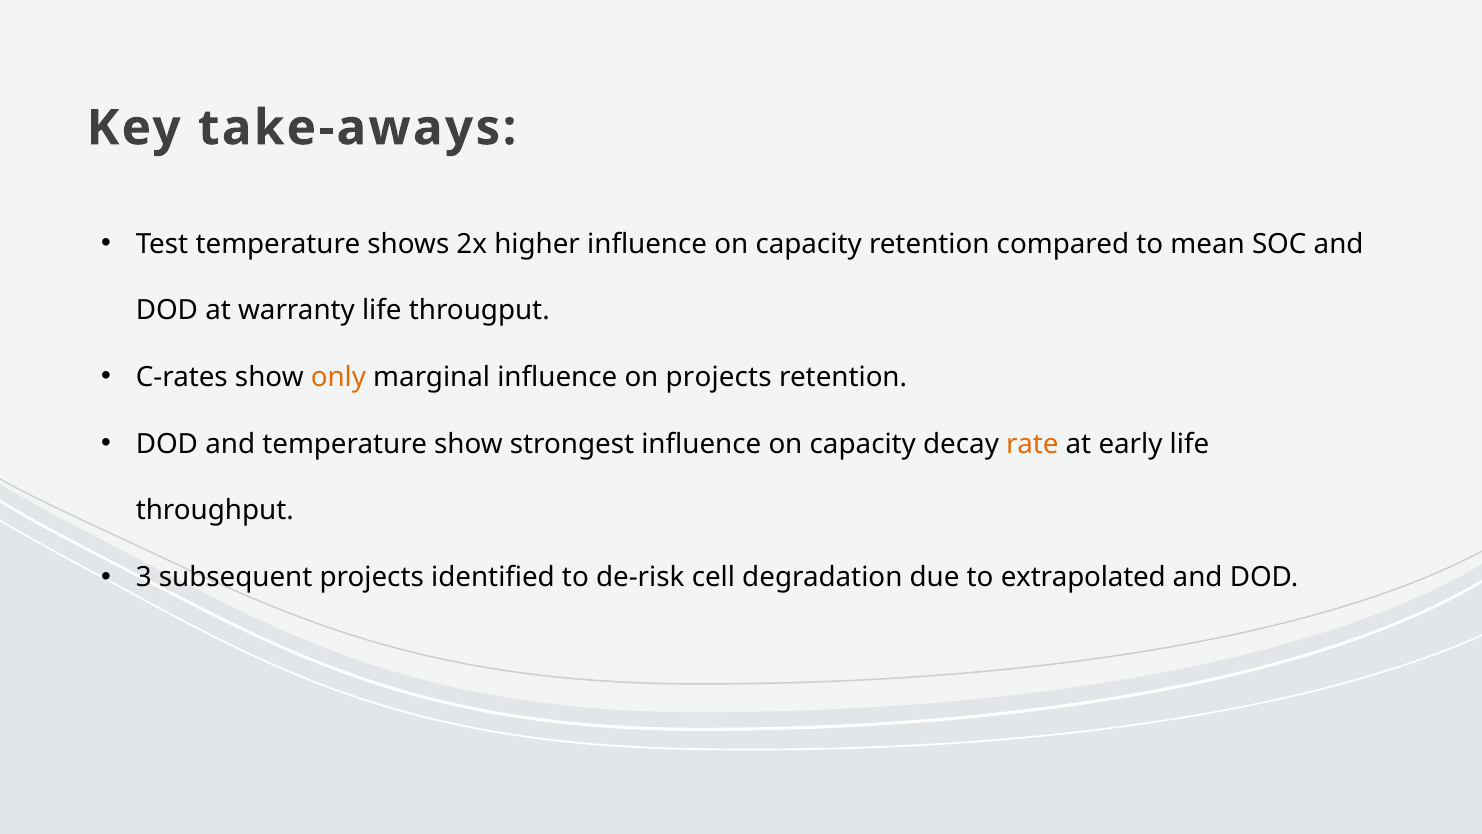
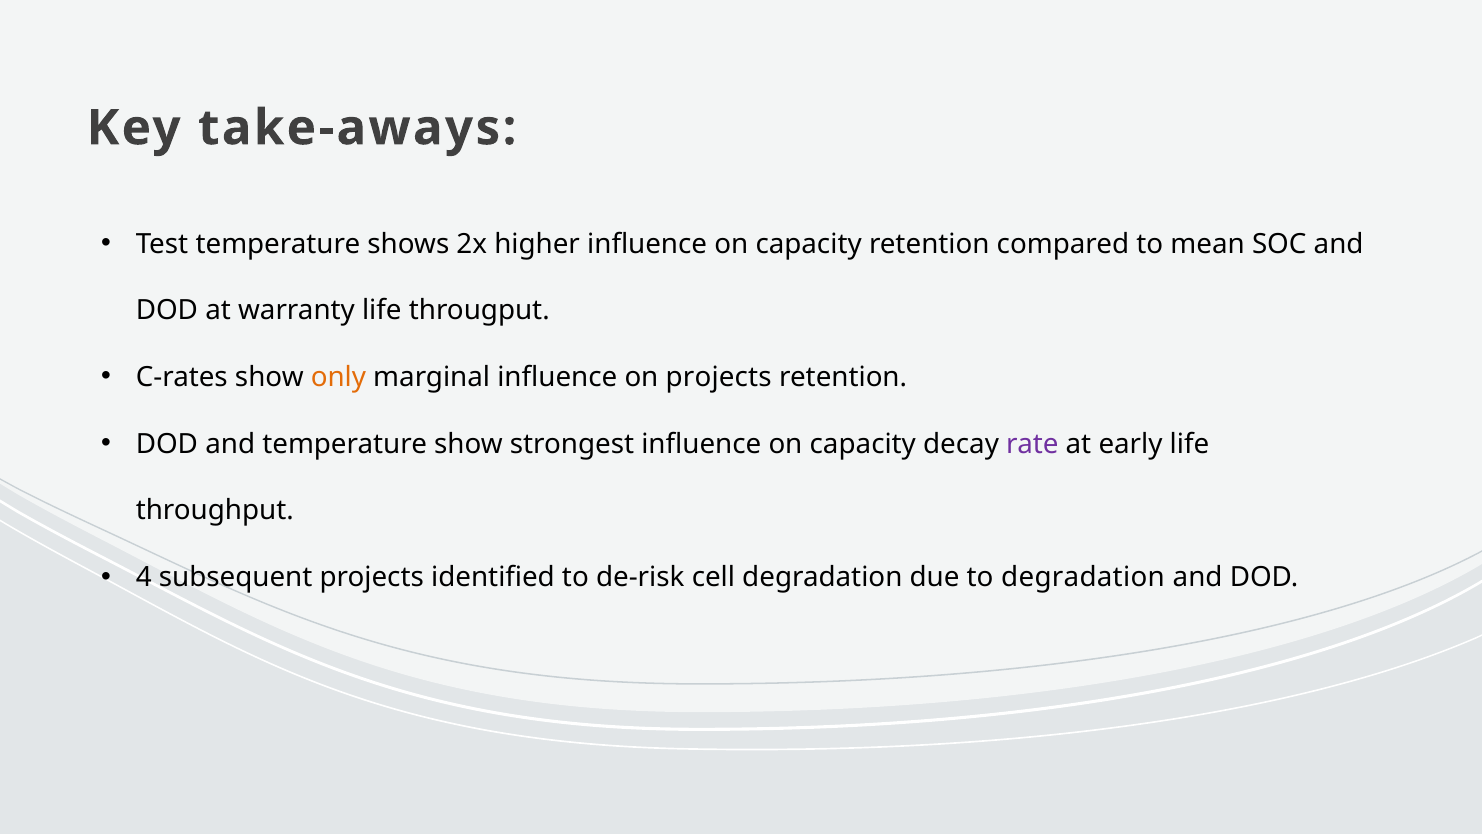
rate colour: orange -> purple (1032, 444)
3: 3 -> 4 (144, 577)
to extrapolated: extrapolated -> degradation (1083, 577)
